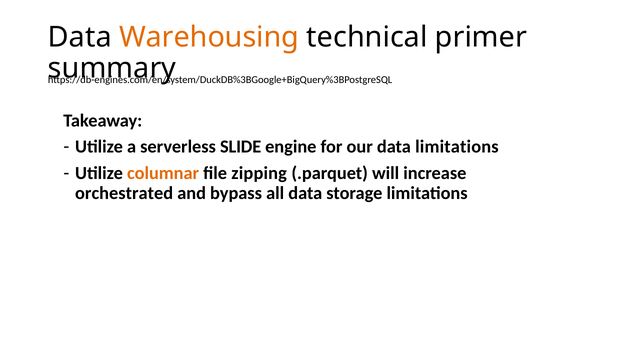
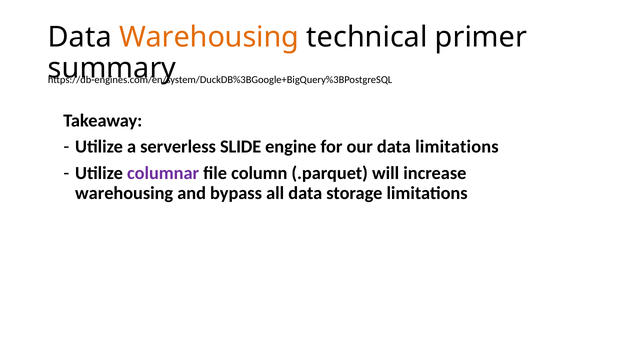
columnar colour: orange -> purple (163, 173)
zipping: zipping -> column (259, 173)
orchestrated: orchestrated -> warehousing (124, 193)
